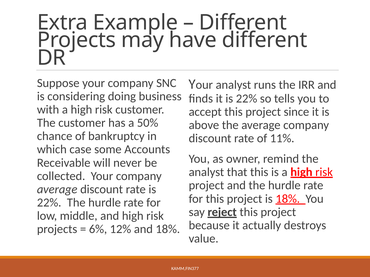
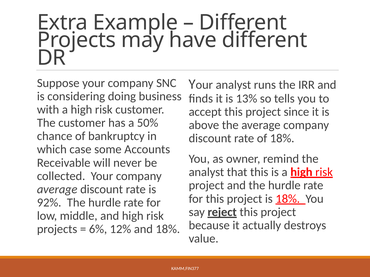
it is 22%: 22% -> 13% (247, 99)
of 11%: 11% -> 18% (282, 139)
22%: 22% -> 92% (49, 203)
